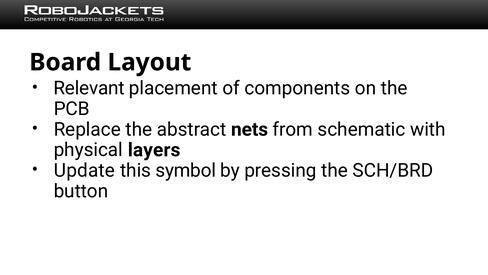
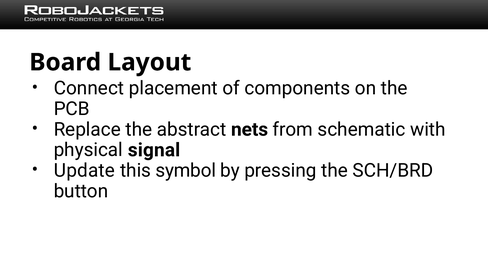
Relevant: Relevant -> Connect (89, 88)
layers: layers -> signal (154, 150)
